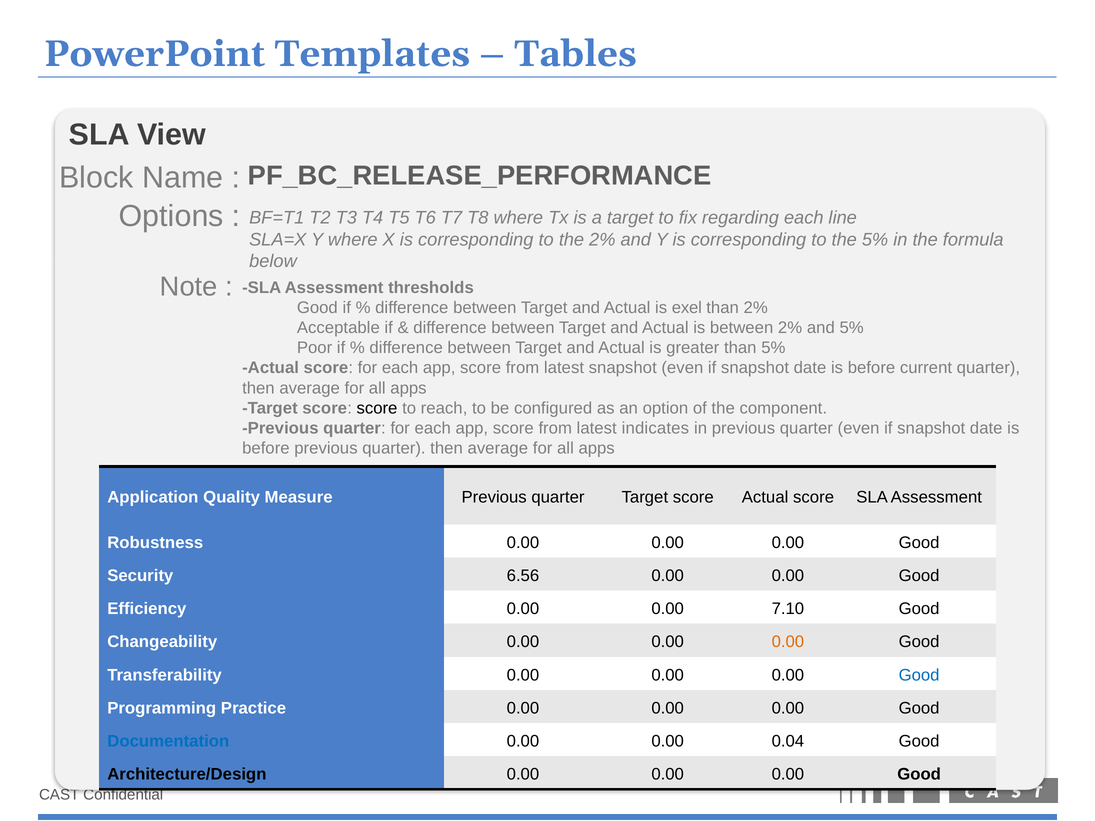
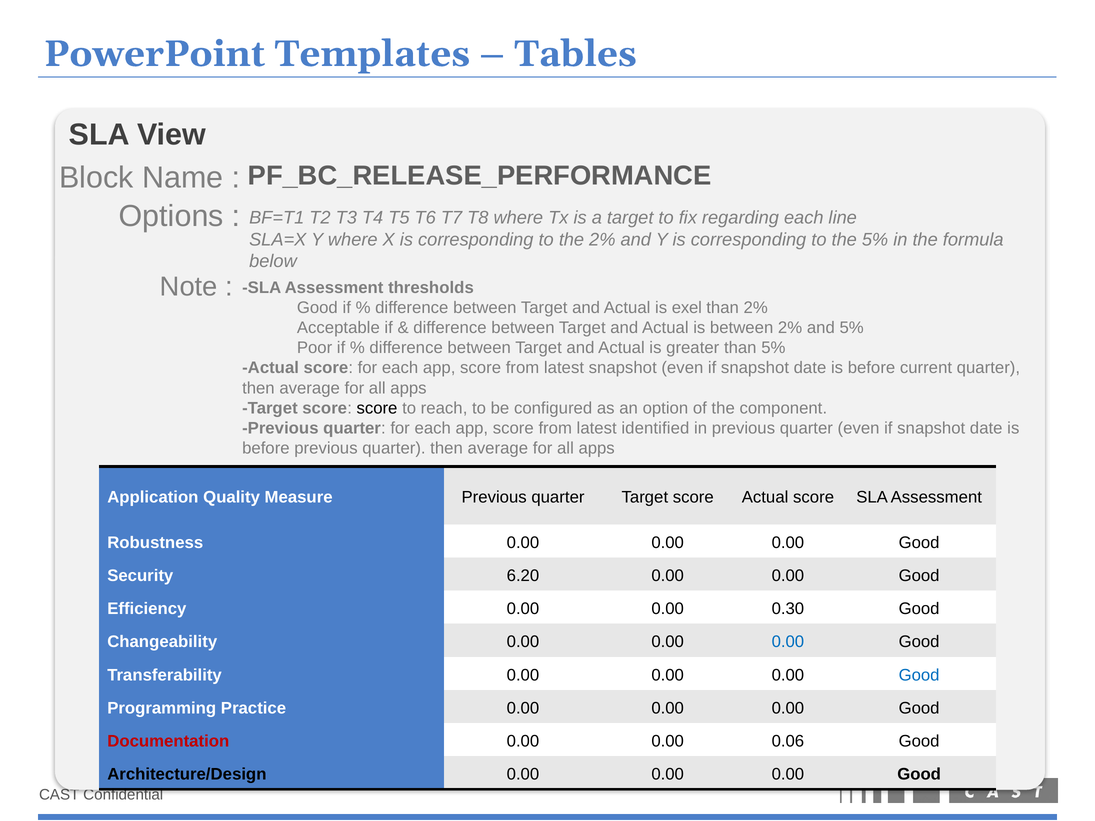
indicates: indicates -> identified (655, 428)
6.56: 6.56 -> 6.20 (523, 576)
7.10: 7.10 -> 0.30 (788, 609)
0.00 colour: orange -> blue (788, 642)
Documentation colour: blue -> red (168, 741)
0.04: 0.04 -> 0.06 (788, 741)
